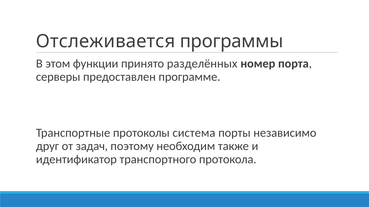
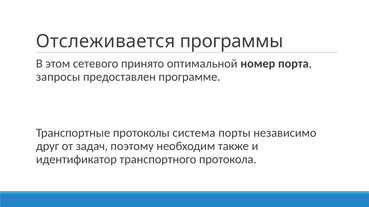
функции: функции -> сетевого (96, 64)
разделённых: разделённых -> оптимальной (202, 64)
серверы: серверы -> запросы (58, 77)
